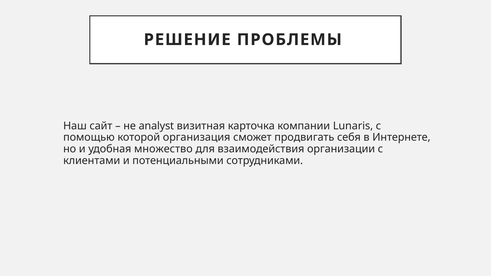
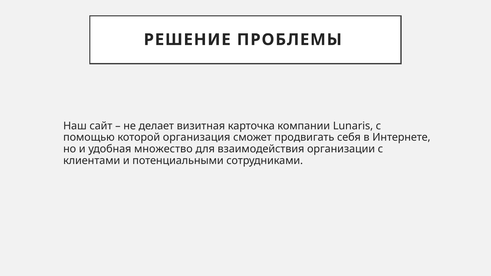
analyst: analyst -> делает (156, 126)
